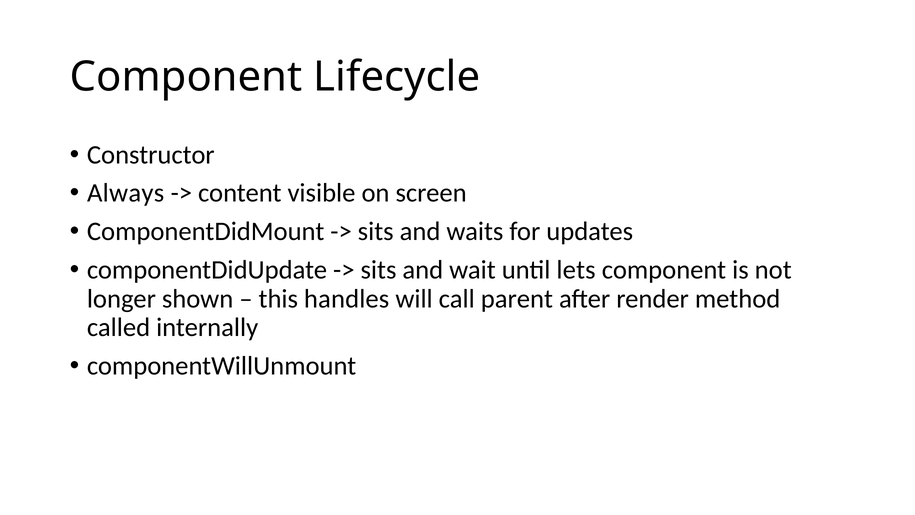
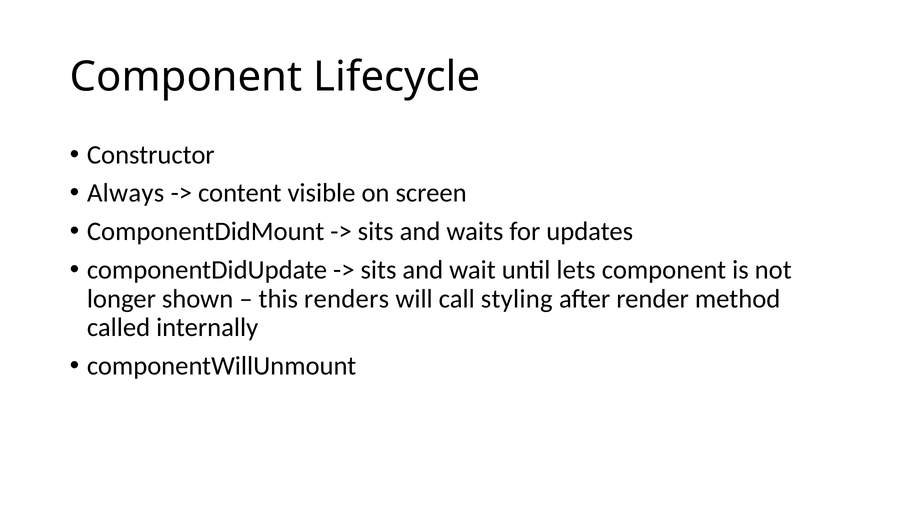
handles: handles -> renders (347, 299)
parent: parent -> styling (517, 299)
